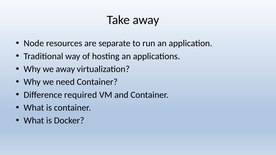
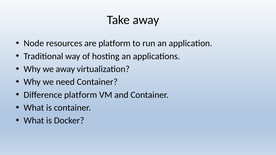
are separate: separate -> platform (114, 43)
Difference required: required -> platform (81, 95)
